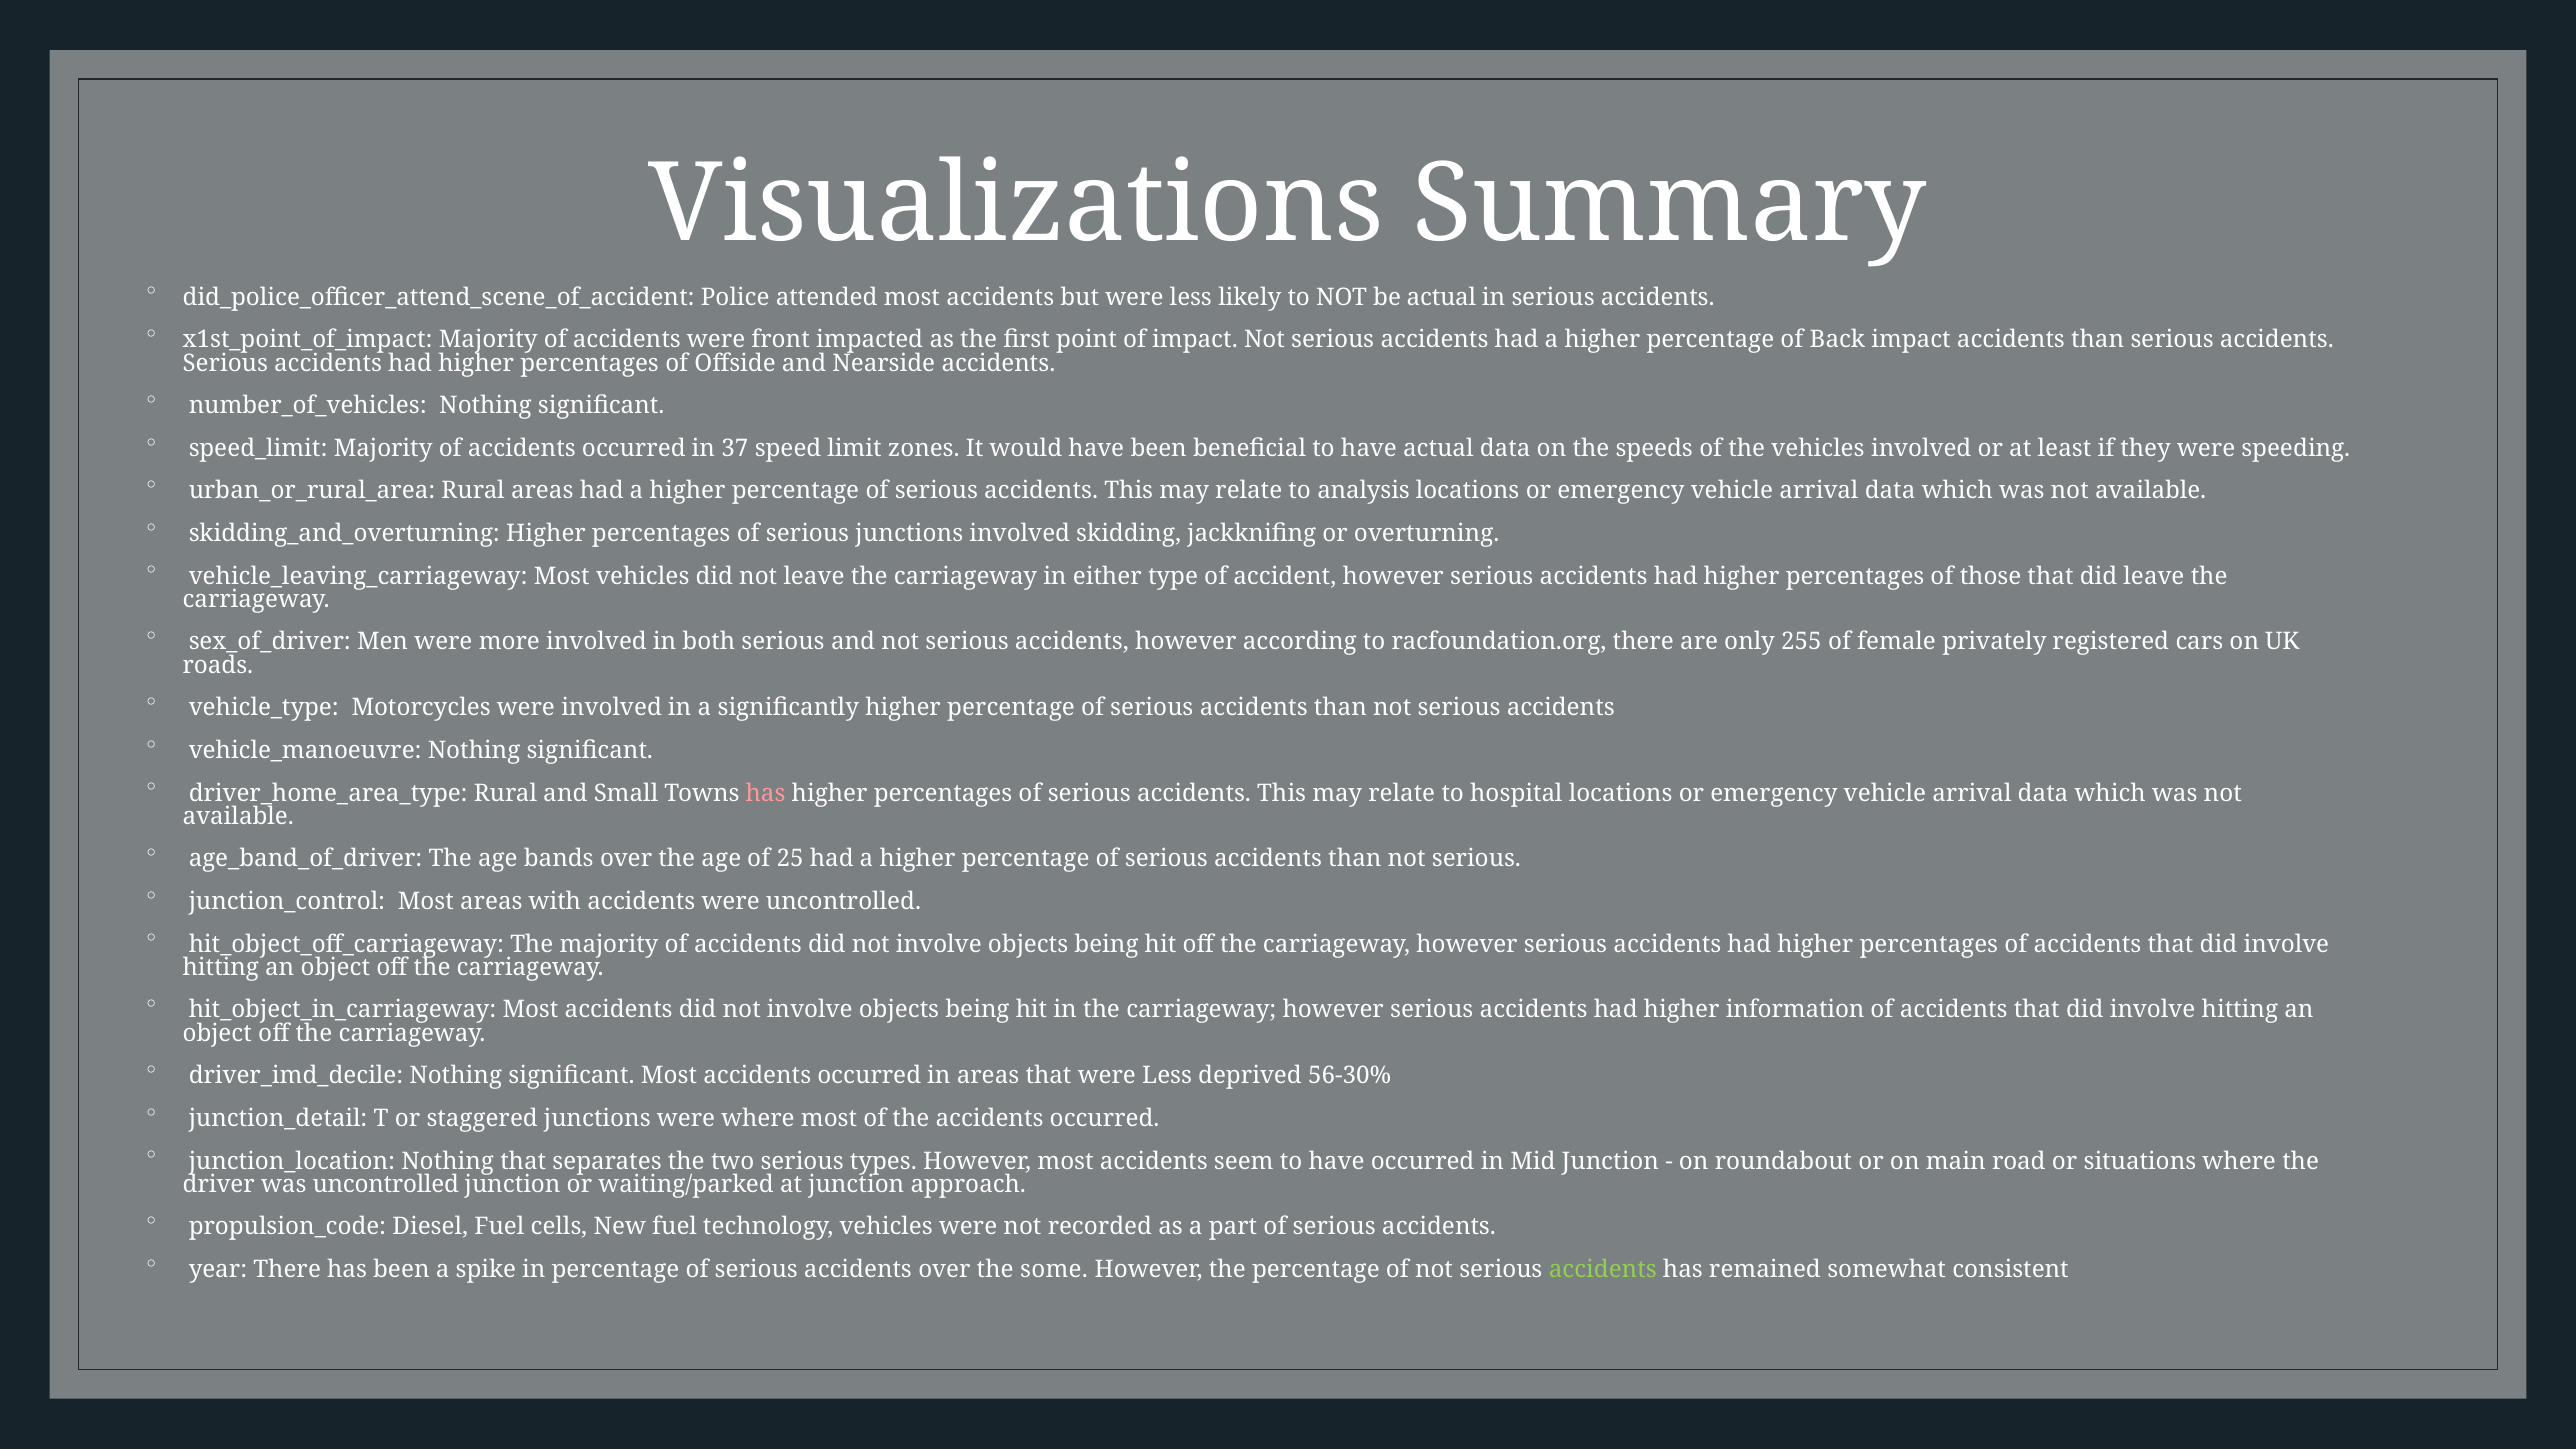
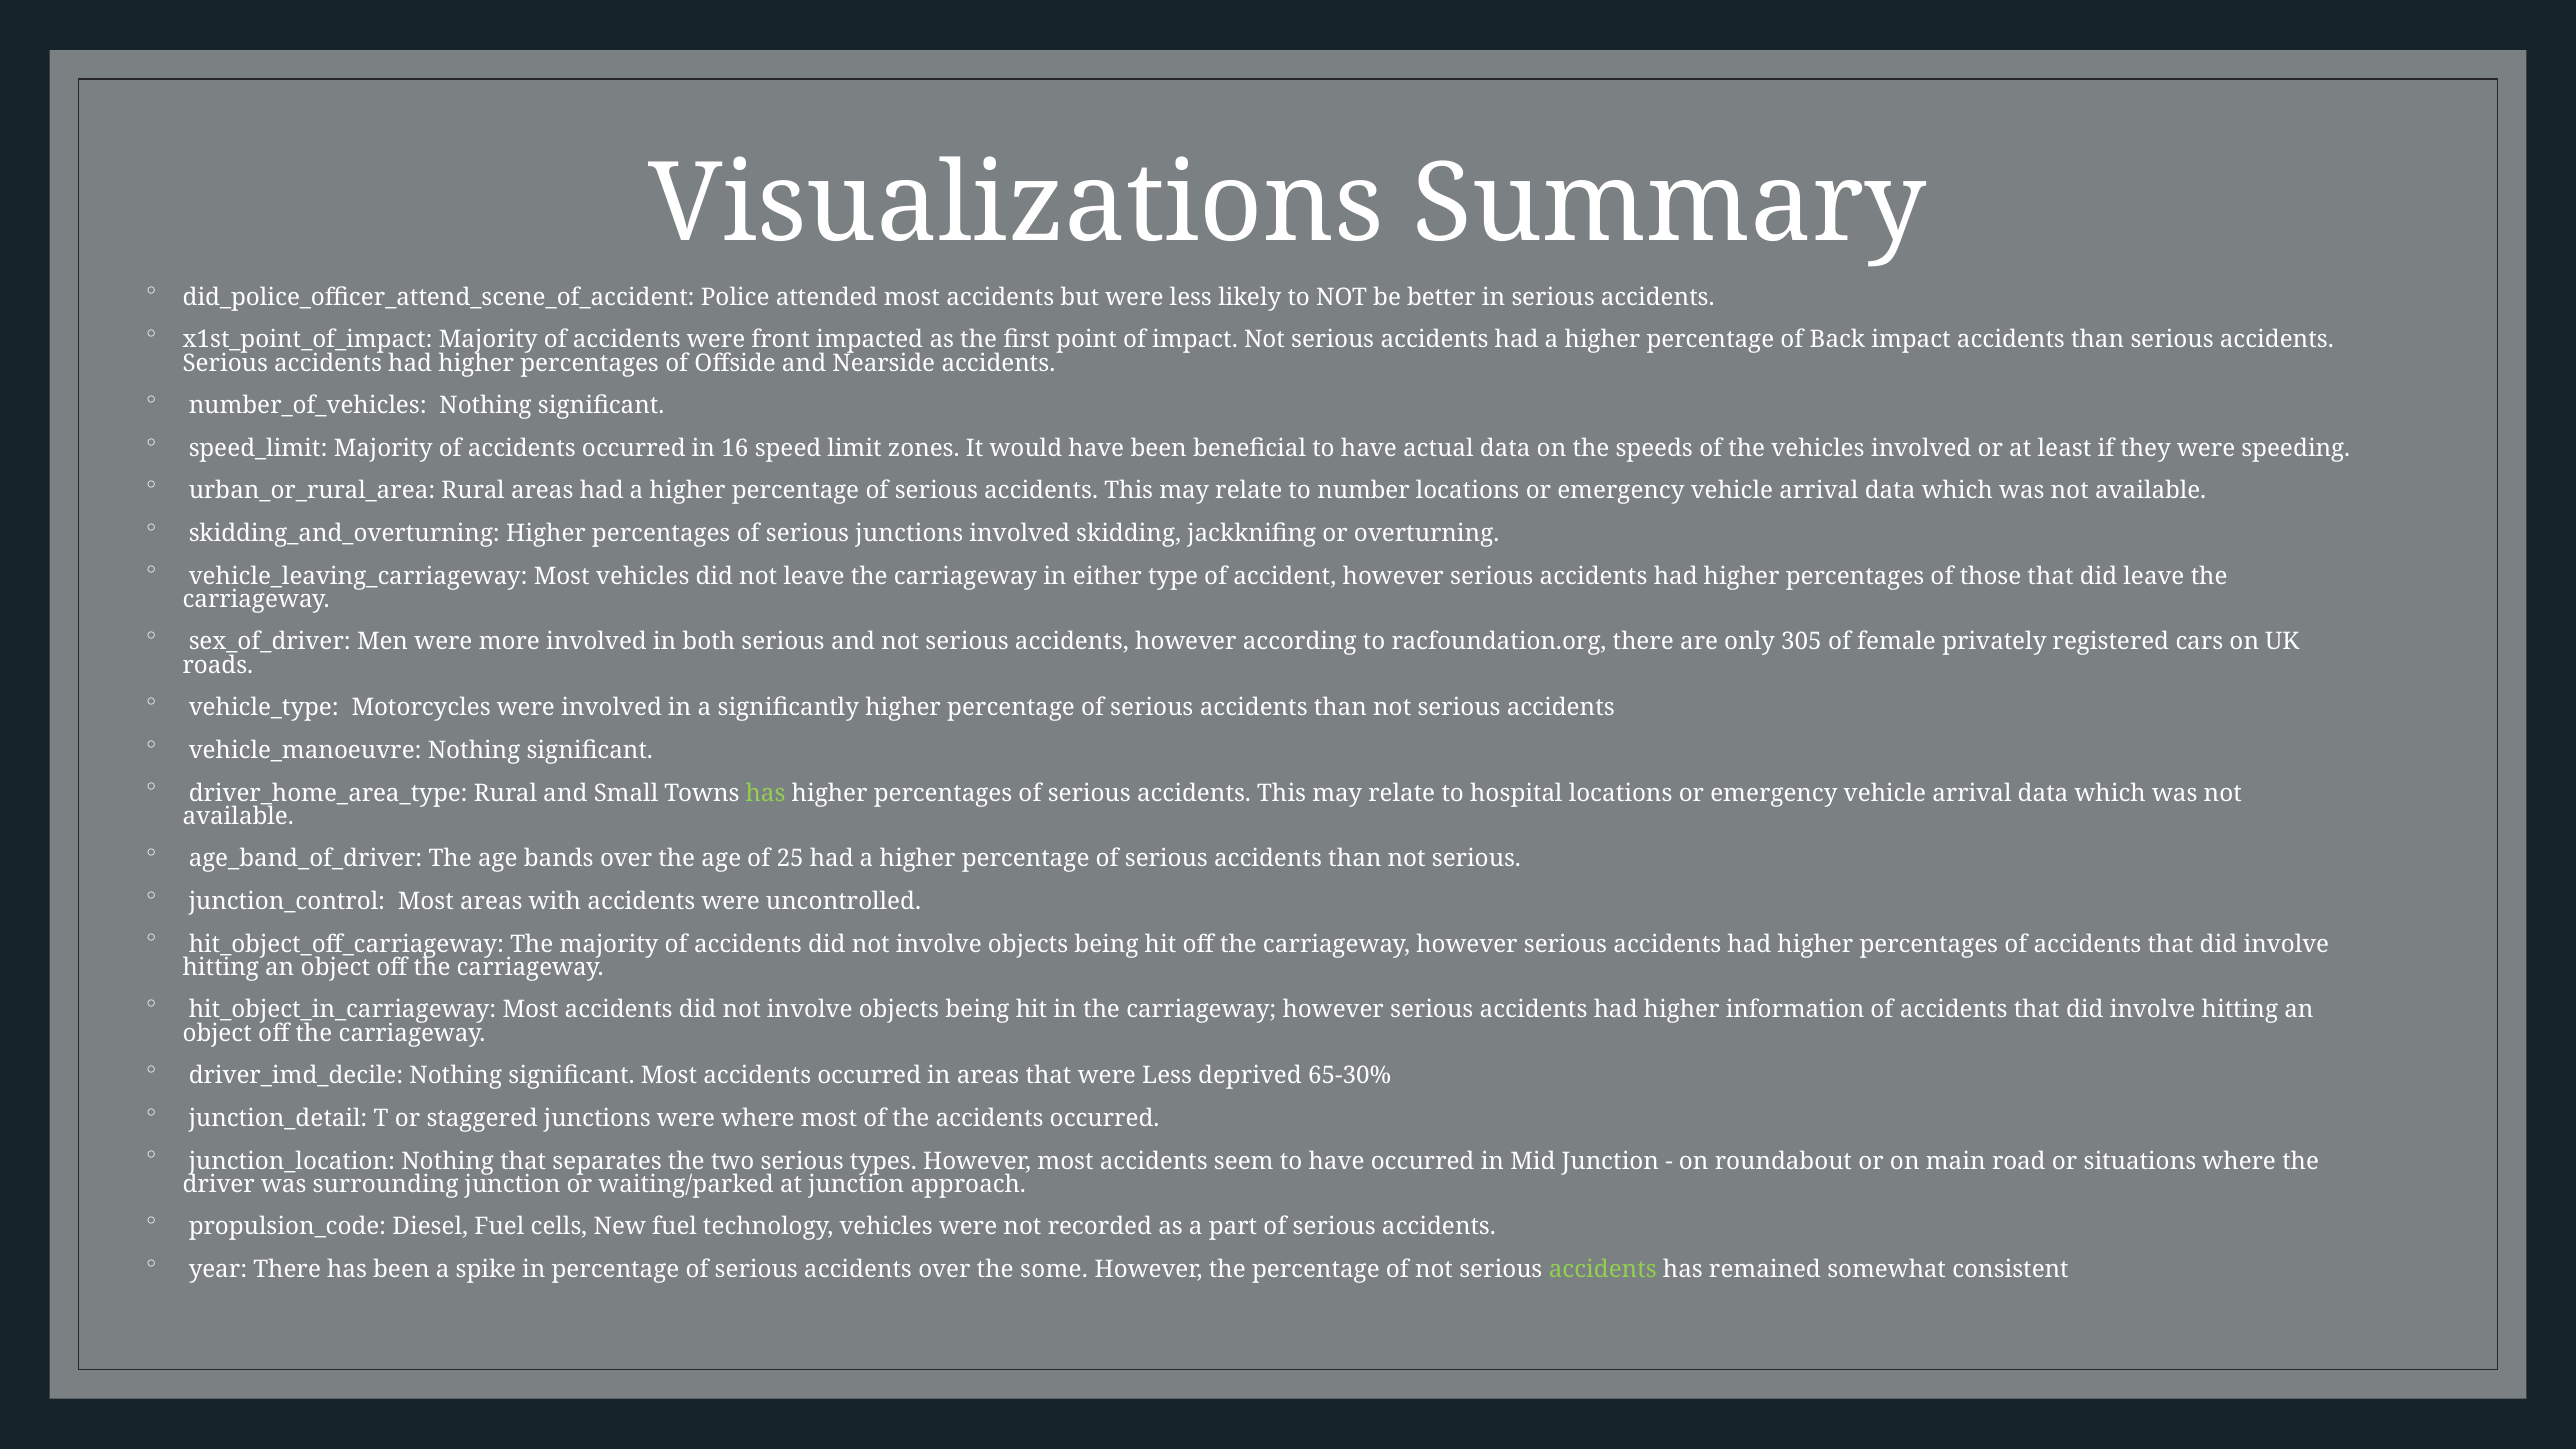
be actual: actual -> better (1441, 297)
37: 37 -> 16 (735, 448)
analysis: analysis -> number (1363, 491)
255: 255 -> 305 (1801, 642)
has colour: pink -> light green (766, 793)
56-30%: 56-30% -> 65-30% (1350, 1076)
was uncontrolled: uncontrolled -> surrounding (386, 1184)
